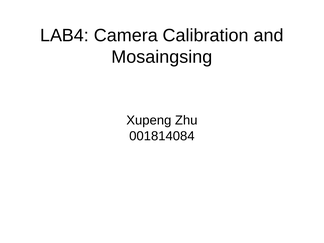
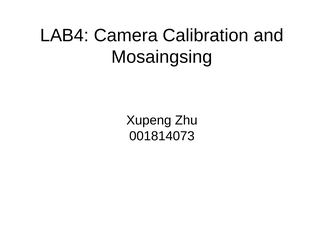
001814084: 001814084 -> 001814073 (162, 136)
